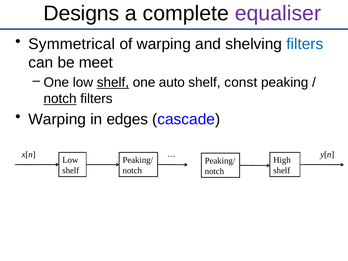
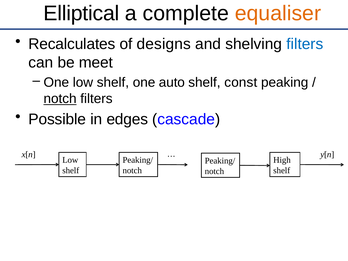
Designs: Designs -> Elliptical (81, 13)
equaliser colour: purple -> orange (278, 13)
Symmetrical: Symmetrical -> Recalculates (72, 44)
of warping: warping -> designs (164, 44)
shelf underline: present -> none (113, 82)
Warping: Warping -> Possible (57, 119)
